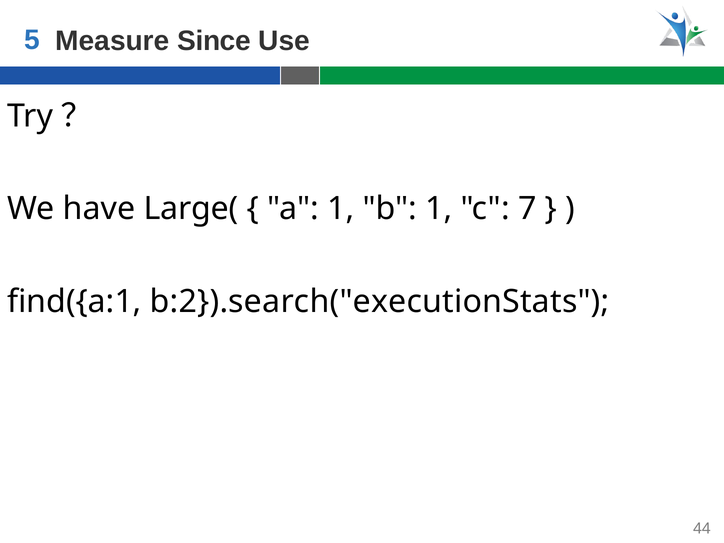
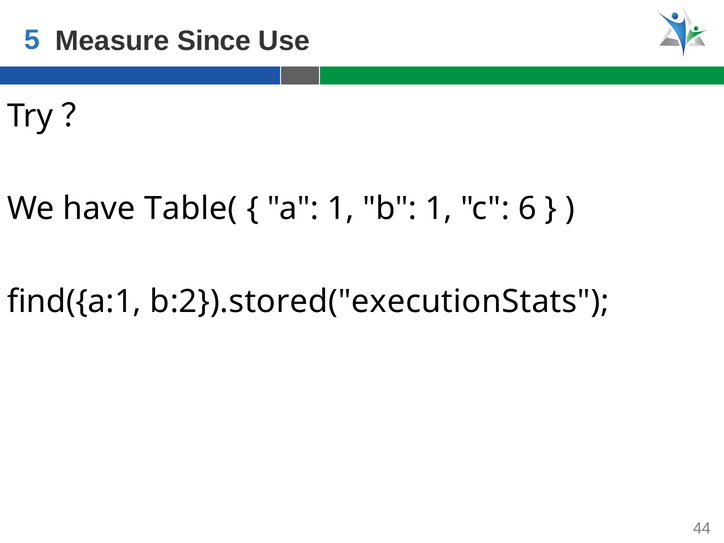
Large(: Large( -> Table( (191, 209)
7: 7 -> 6 (527, 209)
b:2}).search("executionStats: b:2}).search("executionStats -> b:2}).stored("executionStats (380, 302)
